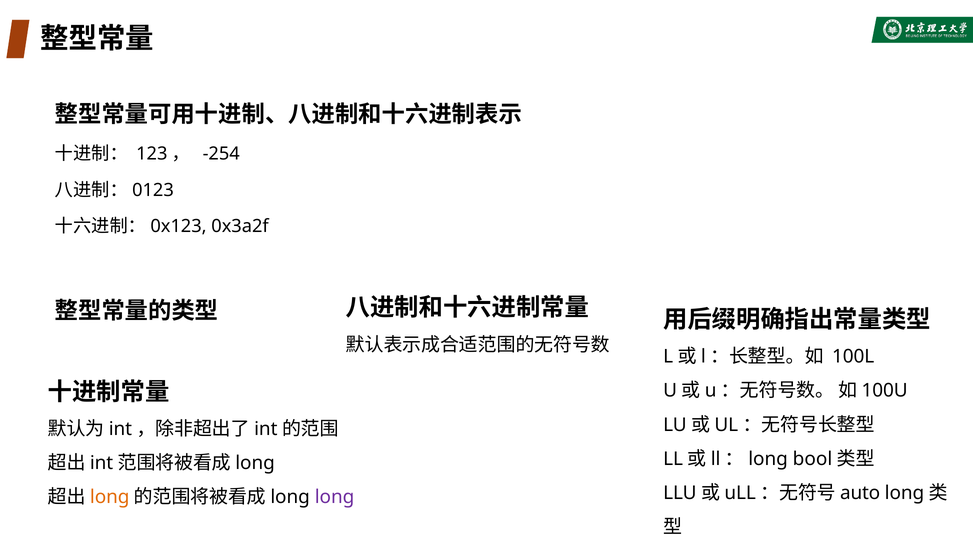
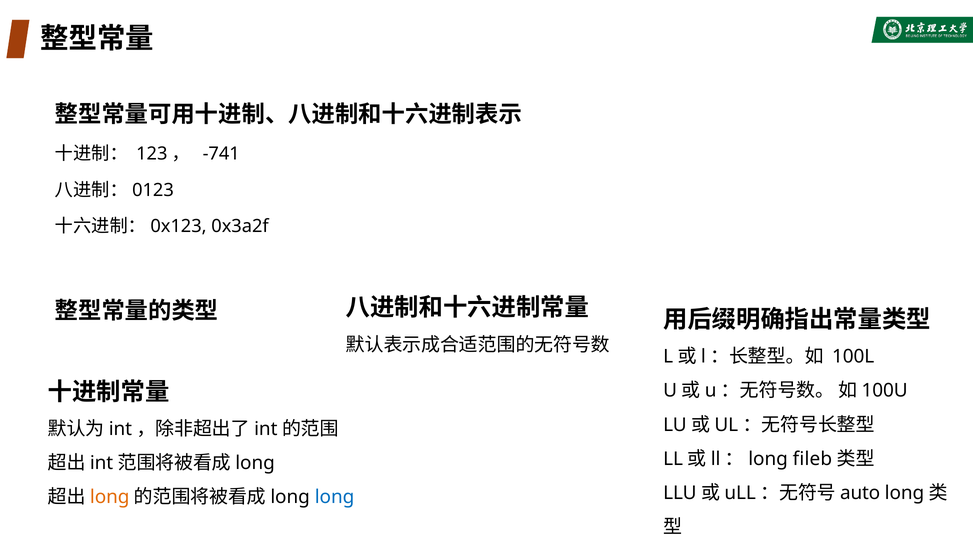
-254: -254 -> -741 (221, 154)
bool: bool -> fileb (812, 459)
long colour: purple -> blue (335, 497)
